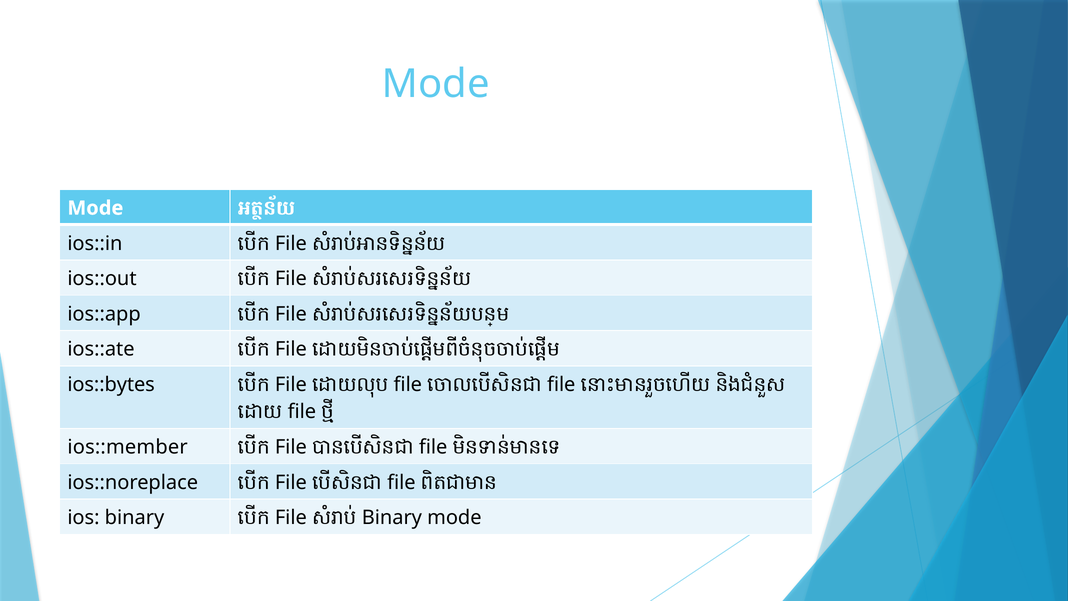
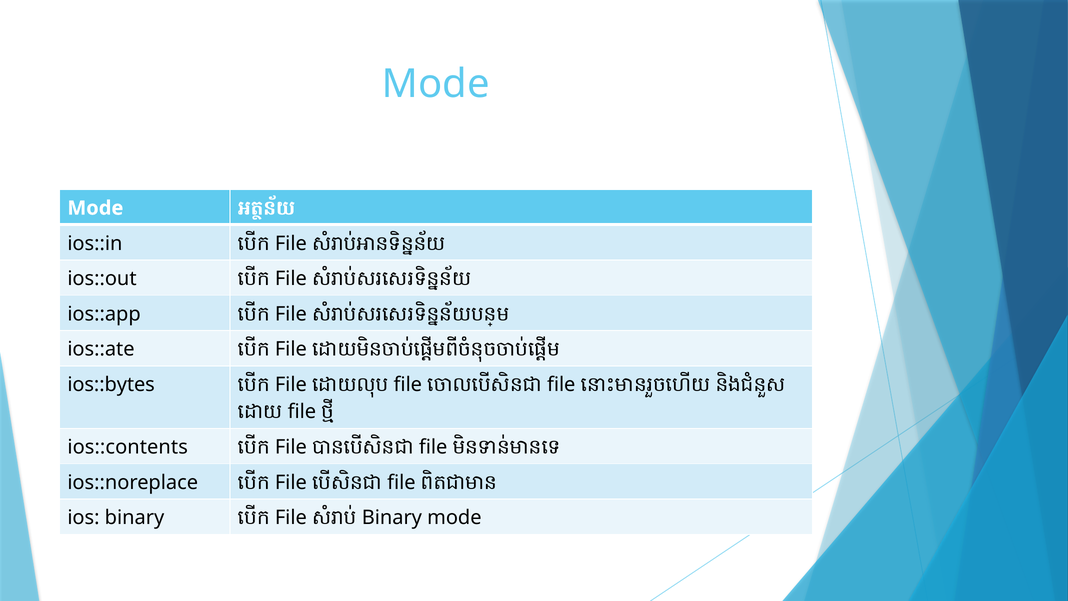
ios::member: ios::member -> ios::contents (128, 447)
